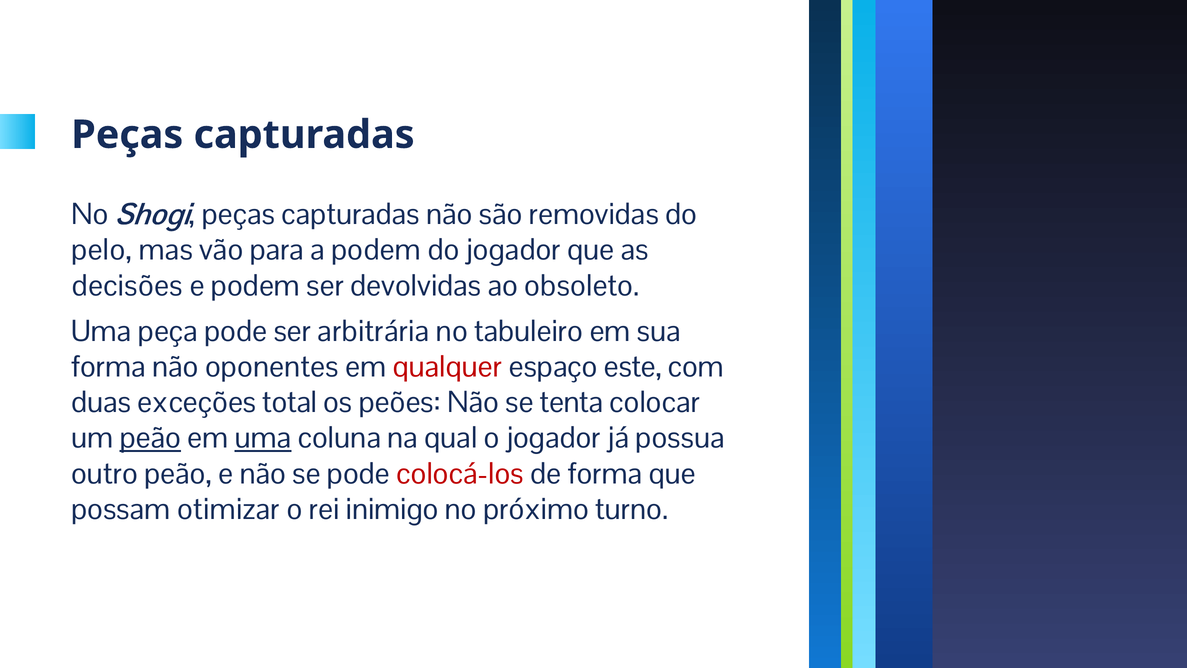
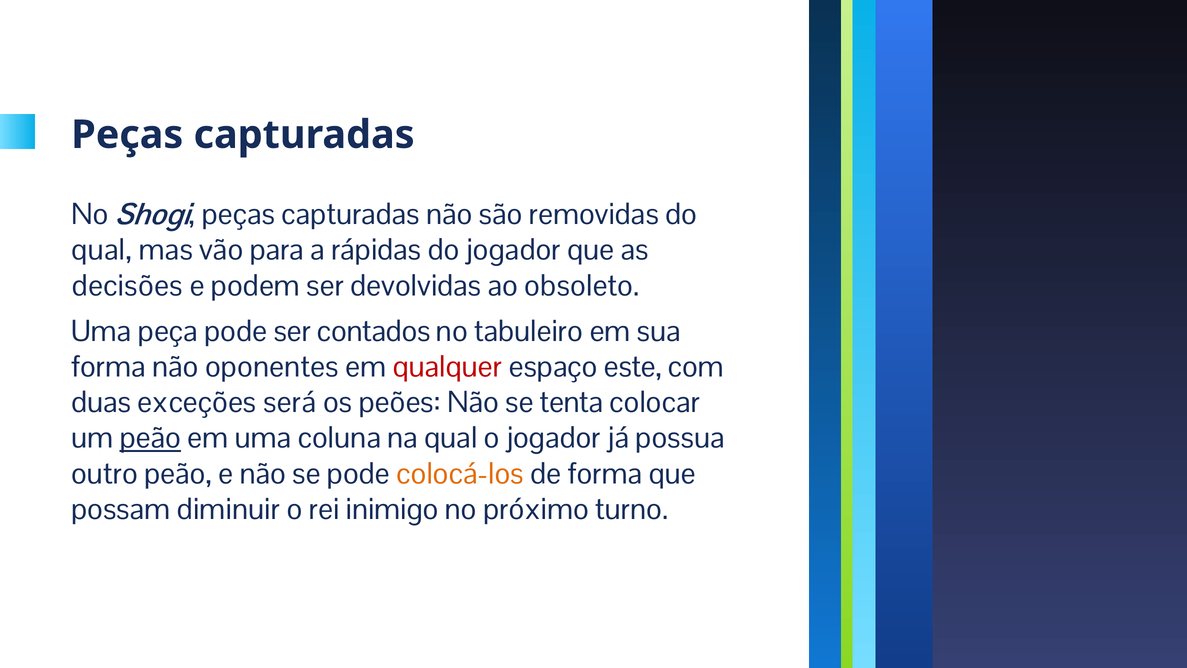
pelo: pelo -> qual (102, 250)
a podem: podem -> rápidas (376, 250)
arbitrária: arbitrária -> contados (374, 331)
total: total -> será (290, 402)
uma underline: present -> none (263, 438)
colocá-los colour: red -> orange (460, 474)
otimizar: otimizar -> diminuir (229, 509)
